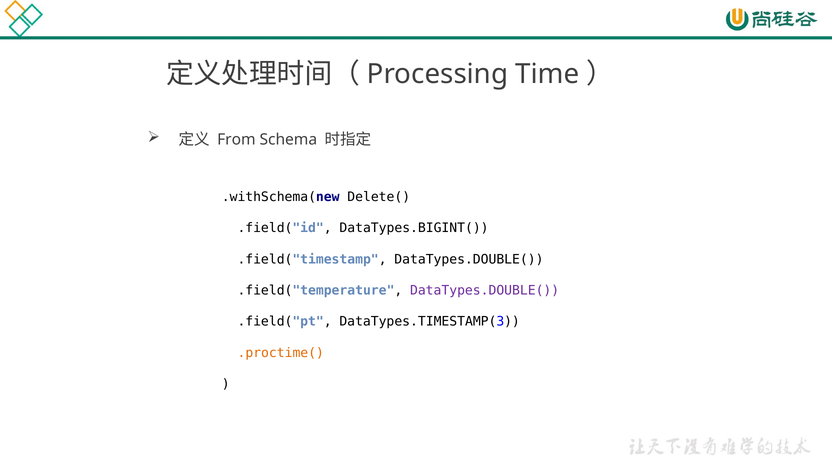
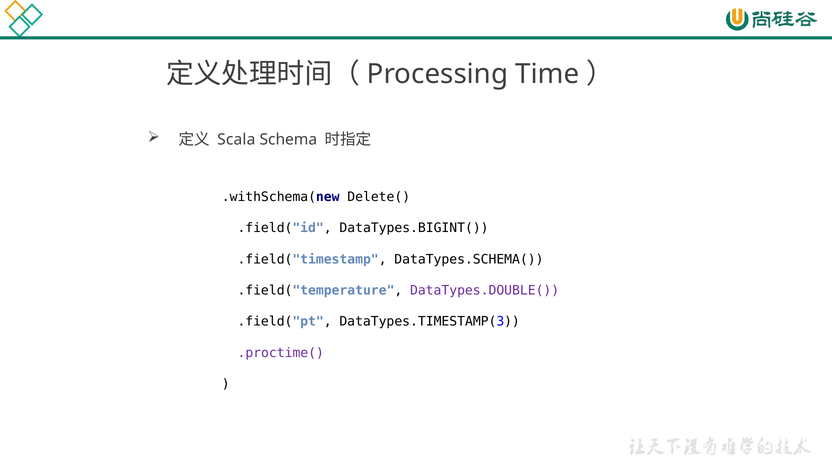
From: From -> Scala (236, 140)
.field("timestamp DataTypes.DOUBLE(: DataTypes.DOUBLE( -> DataTypes.SCHEMA( (469, 259)
.proctime( colour: orange -> purple (281, 353)
